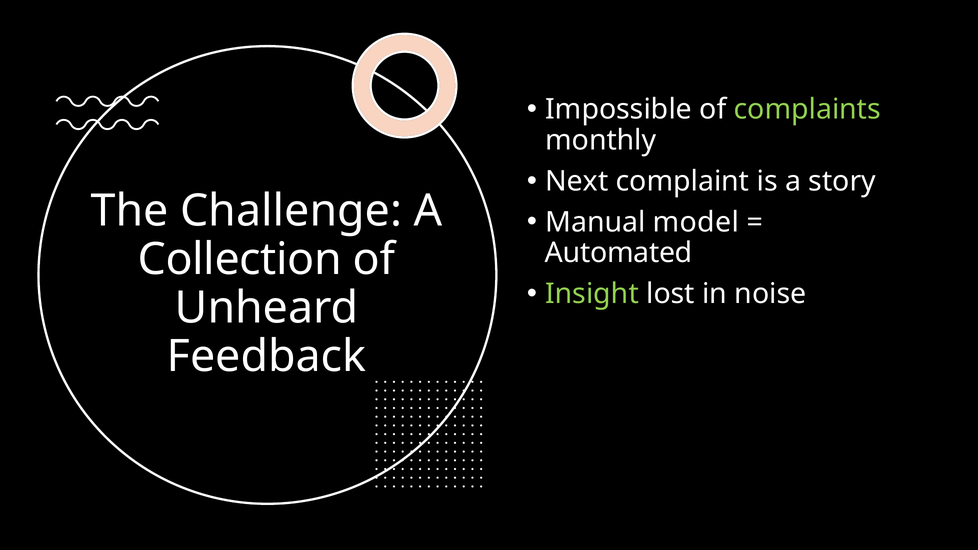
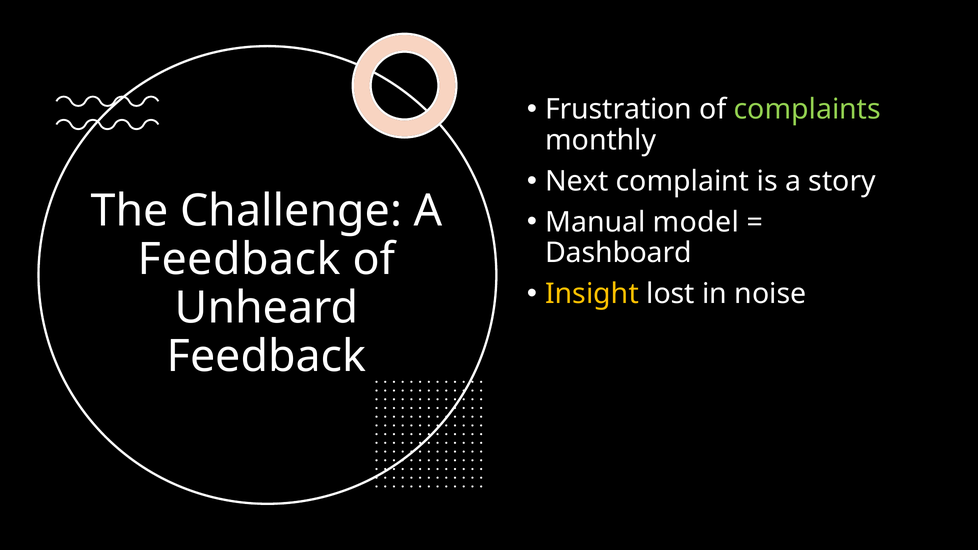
Impossible: Impossible -> Frustration (619, 110)
Automated: Automated -> Dashboard (619, 253)
Collection: Collection -> Feedback (239, 260)
Insight colour: light green -> yellow (592, 294)
